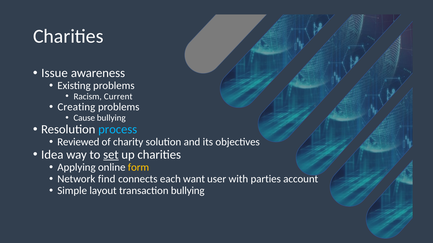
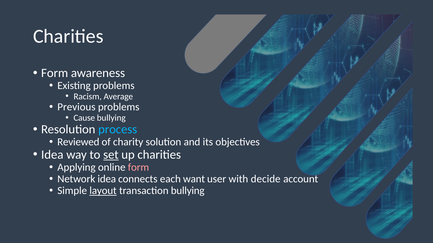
Issue: Issue -> Form (55, 73)
Current: Current -> Average (118, 97)
Creating: Creating -> Previous (76, 107)
form colour: yellow -> pink (138, 168)
Network find: find -> idea (107, 179)
parties: parties -> decide (266, 179)
layout underline: none -> present (103, 191)
